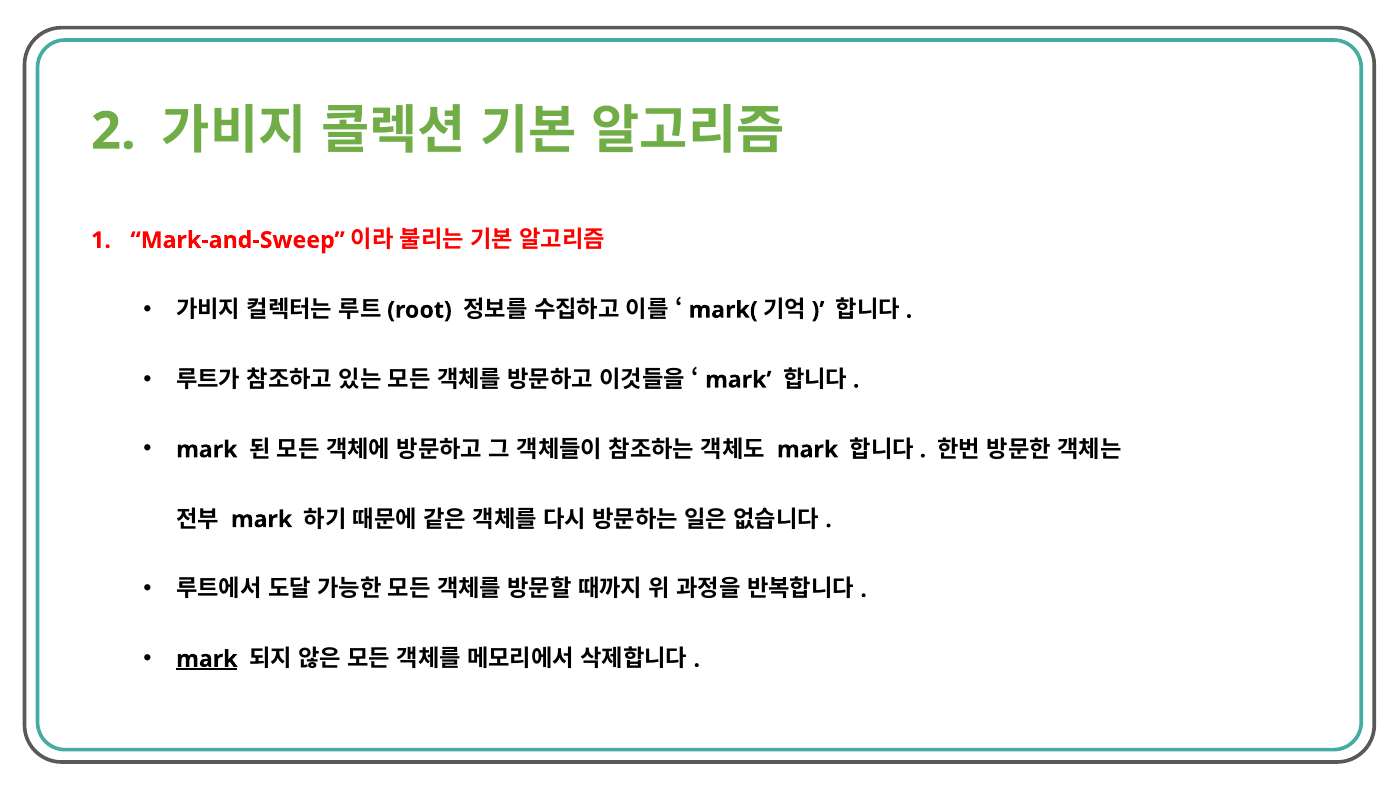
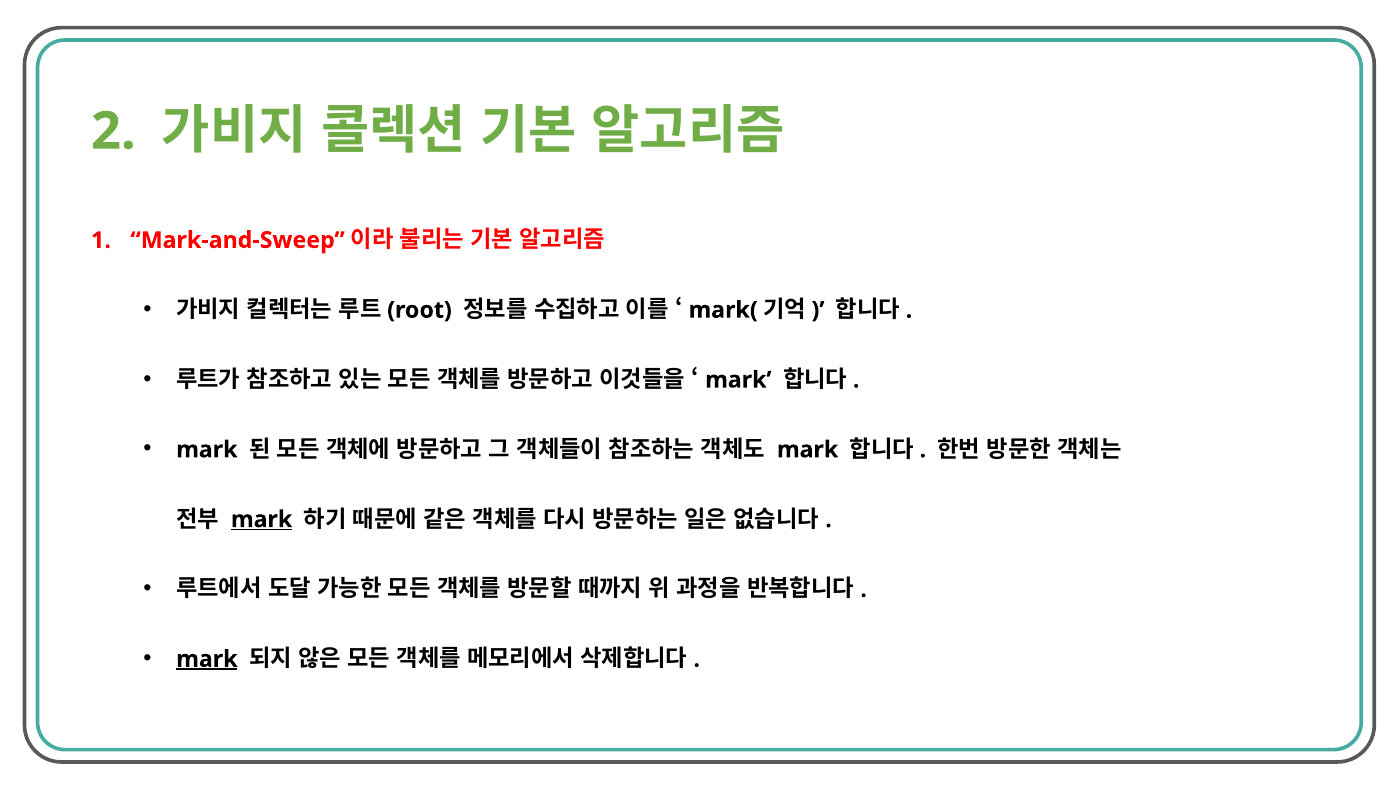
mark underline: none -> present (262, 520)
